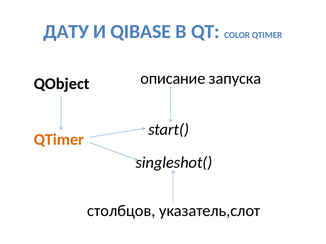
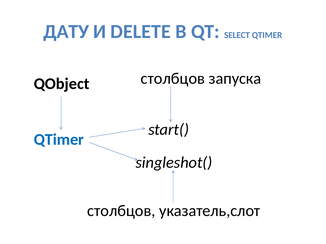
QIBASE: QIBASE -> DELETE (141, 32)
COLOR: COLOR -> SELECT (237, 35)
описание: описание -> столбцов (173, 79)
QTimer colour: orange -> blue (59, 140)
